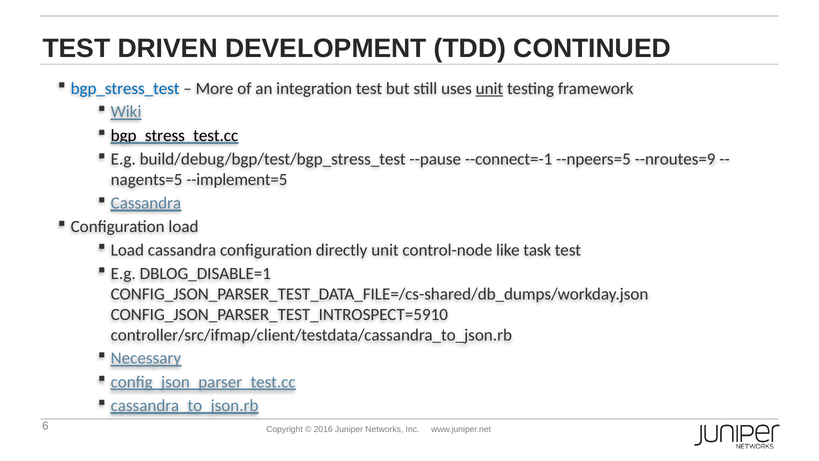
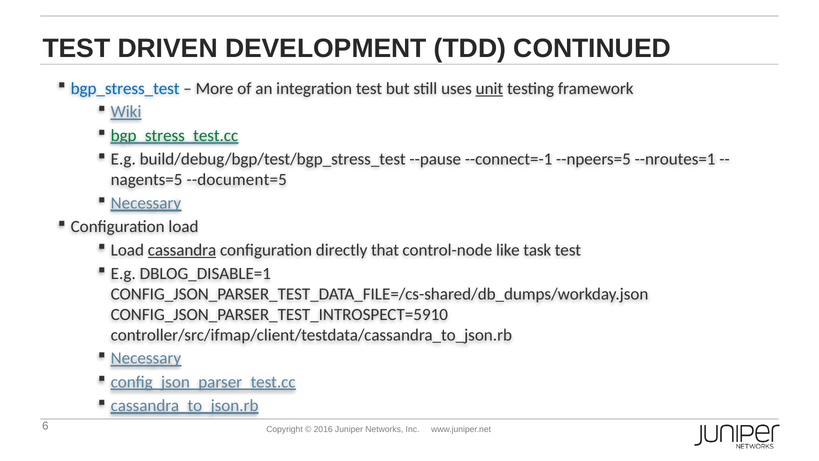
bgp_stress_test.cc colour: black -> green (174, 135)
--nroutes=9: --nroutes=9 -> --nroutes=1 (675, 159)
--implement=5: --implement=5 -> --document=5 (237, 180)
Cassandra: Cassandra -> Necessary (146, 203)
cassandra underline: none -> present (182, 250)
directly unit: unit -> that (385, 250)
